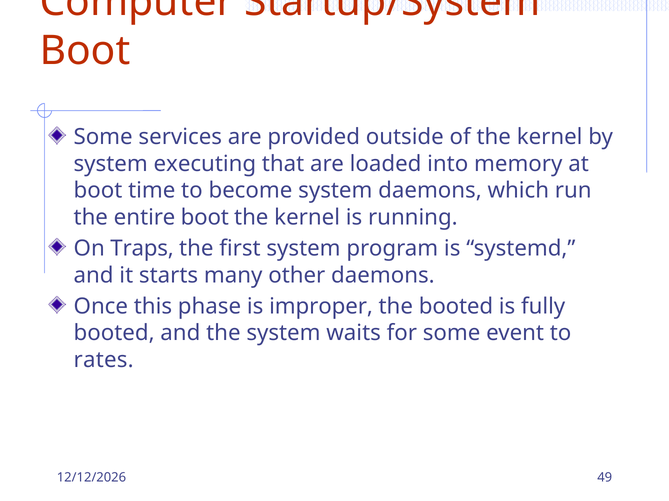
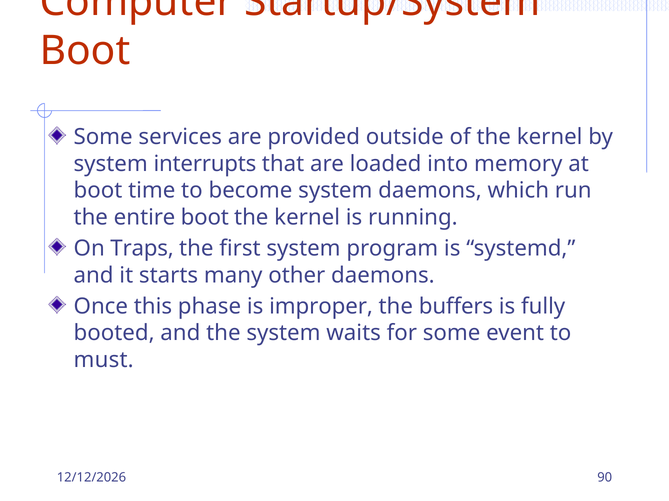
executing: executing -> interrupts (205, 164)
the booted: booted -> buffers (456, 307)
rates: rates -> must (104, 360)
49: 49 -> 90 (605, 478)
